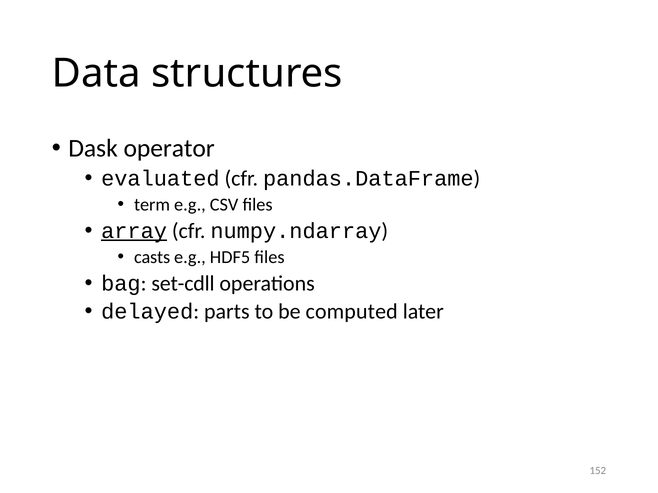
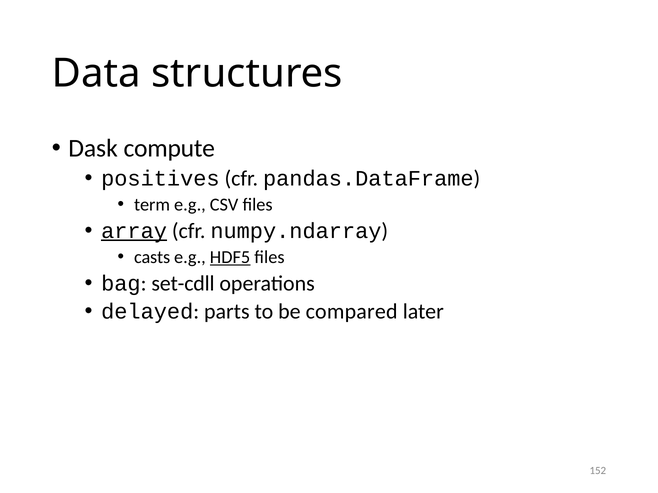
operator: operator -> compute (169, 148)
evaluated: evaluated -> positives (160, 179)
HDF5 underline: none -> present (230, 257)
computed: computed -> compared (352, 312)
